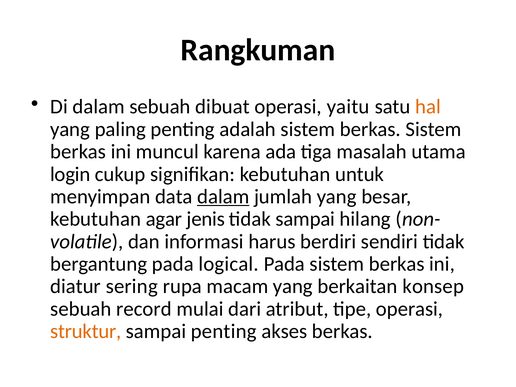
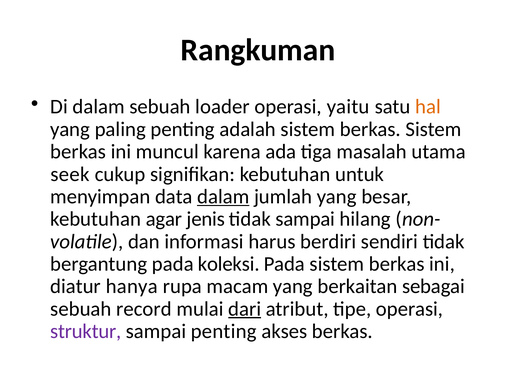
dibuat: dibuat -> loader (223, 107)
login: login -> seek (70, 174)
logical: logical -> koleksi (229, 264)
sering: sering -> hanya (132, 286)
konsep: konsep -> sebagai (433, 286)
dari underline: none -> present (245, 309)
struktur colour: orange -> purple (86, 331)
